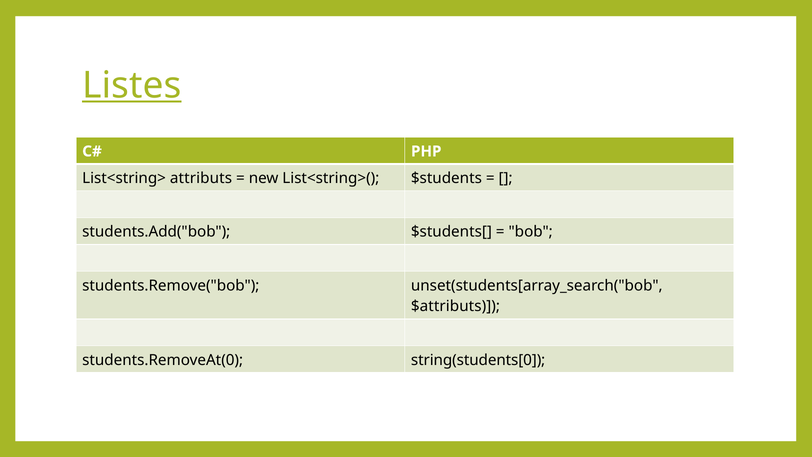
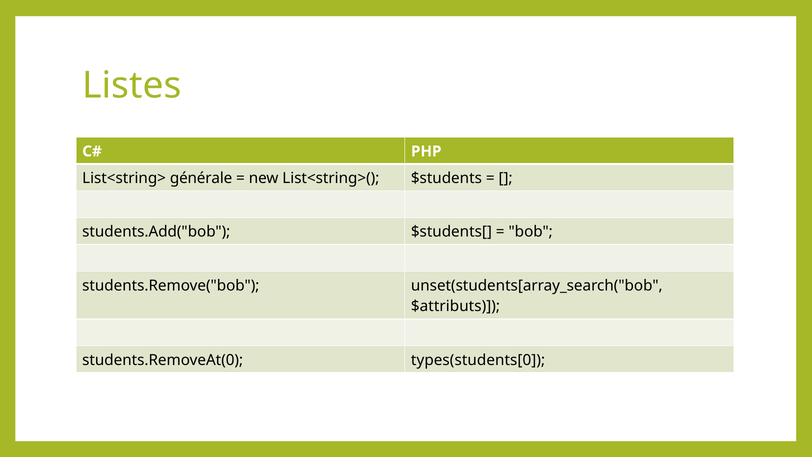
Listes underline: present -> none (132, 86)
attributs: attributs -> générale (201, 178)
string(students[0: string(students[0 -> types(students[0 (478, 360)
